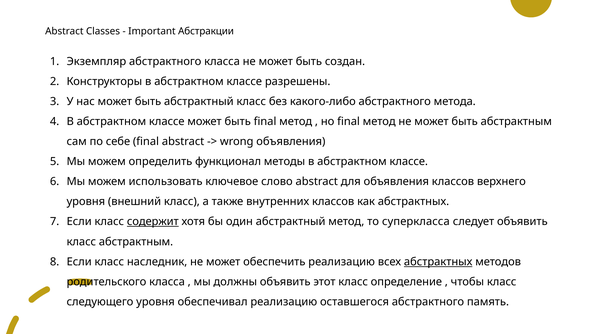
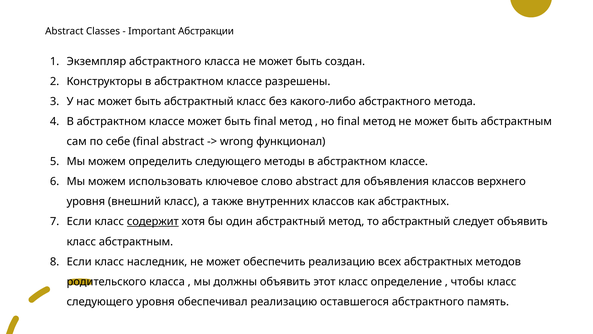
wrong объявления: объявления -> функционал (291, 141)
определить функционал: функционал -> следующего (228, 161)
то суперкласса: суперкласса -> абстрактный (416, 221)
абстрактных underline: present -> none (438, 261)
